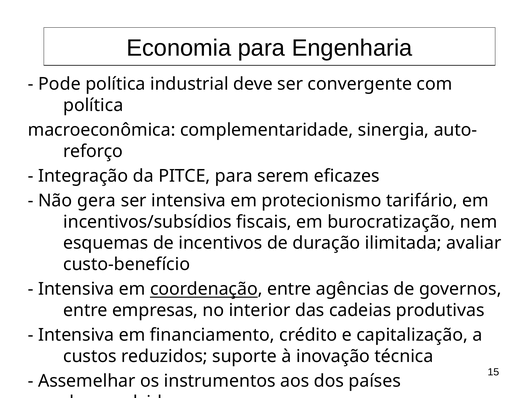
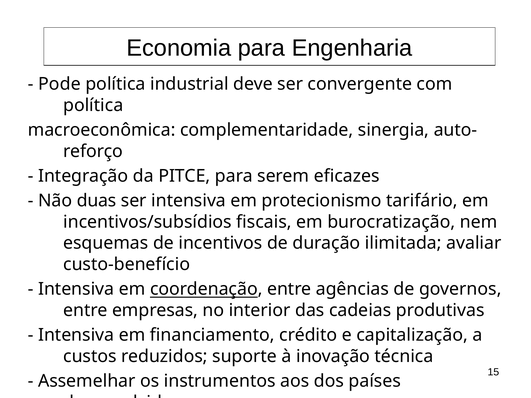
gera: gera -> duas (97, 201)
